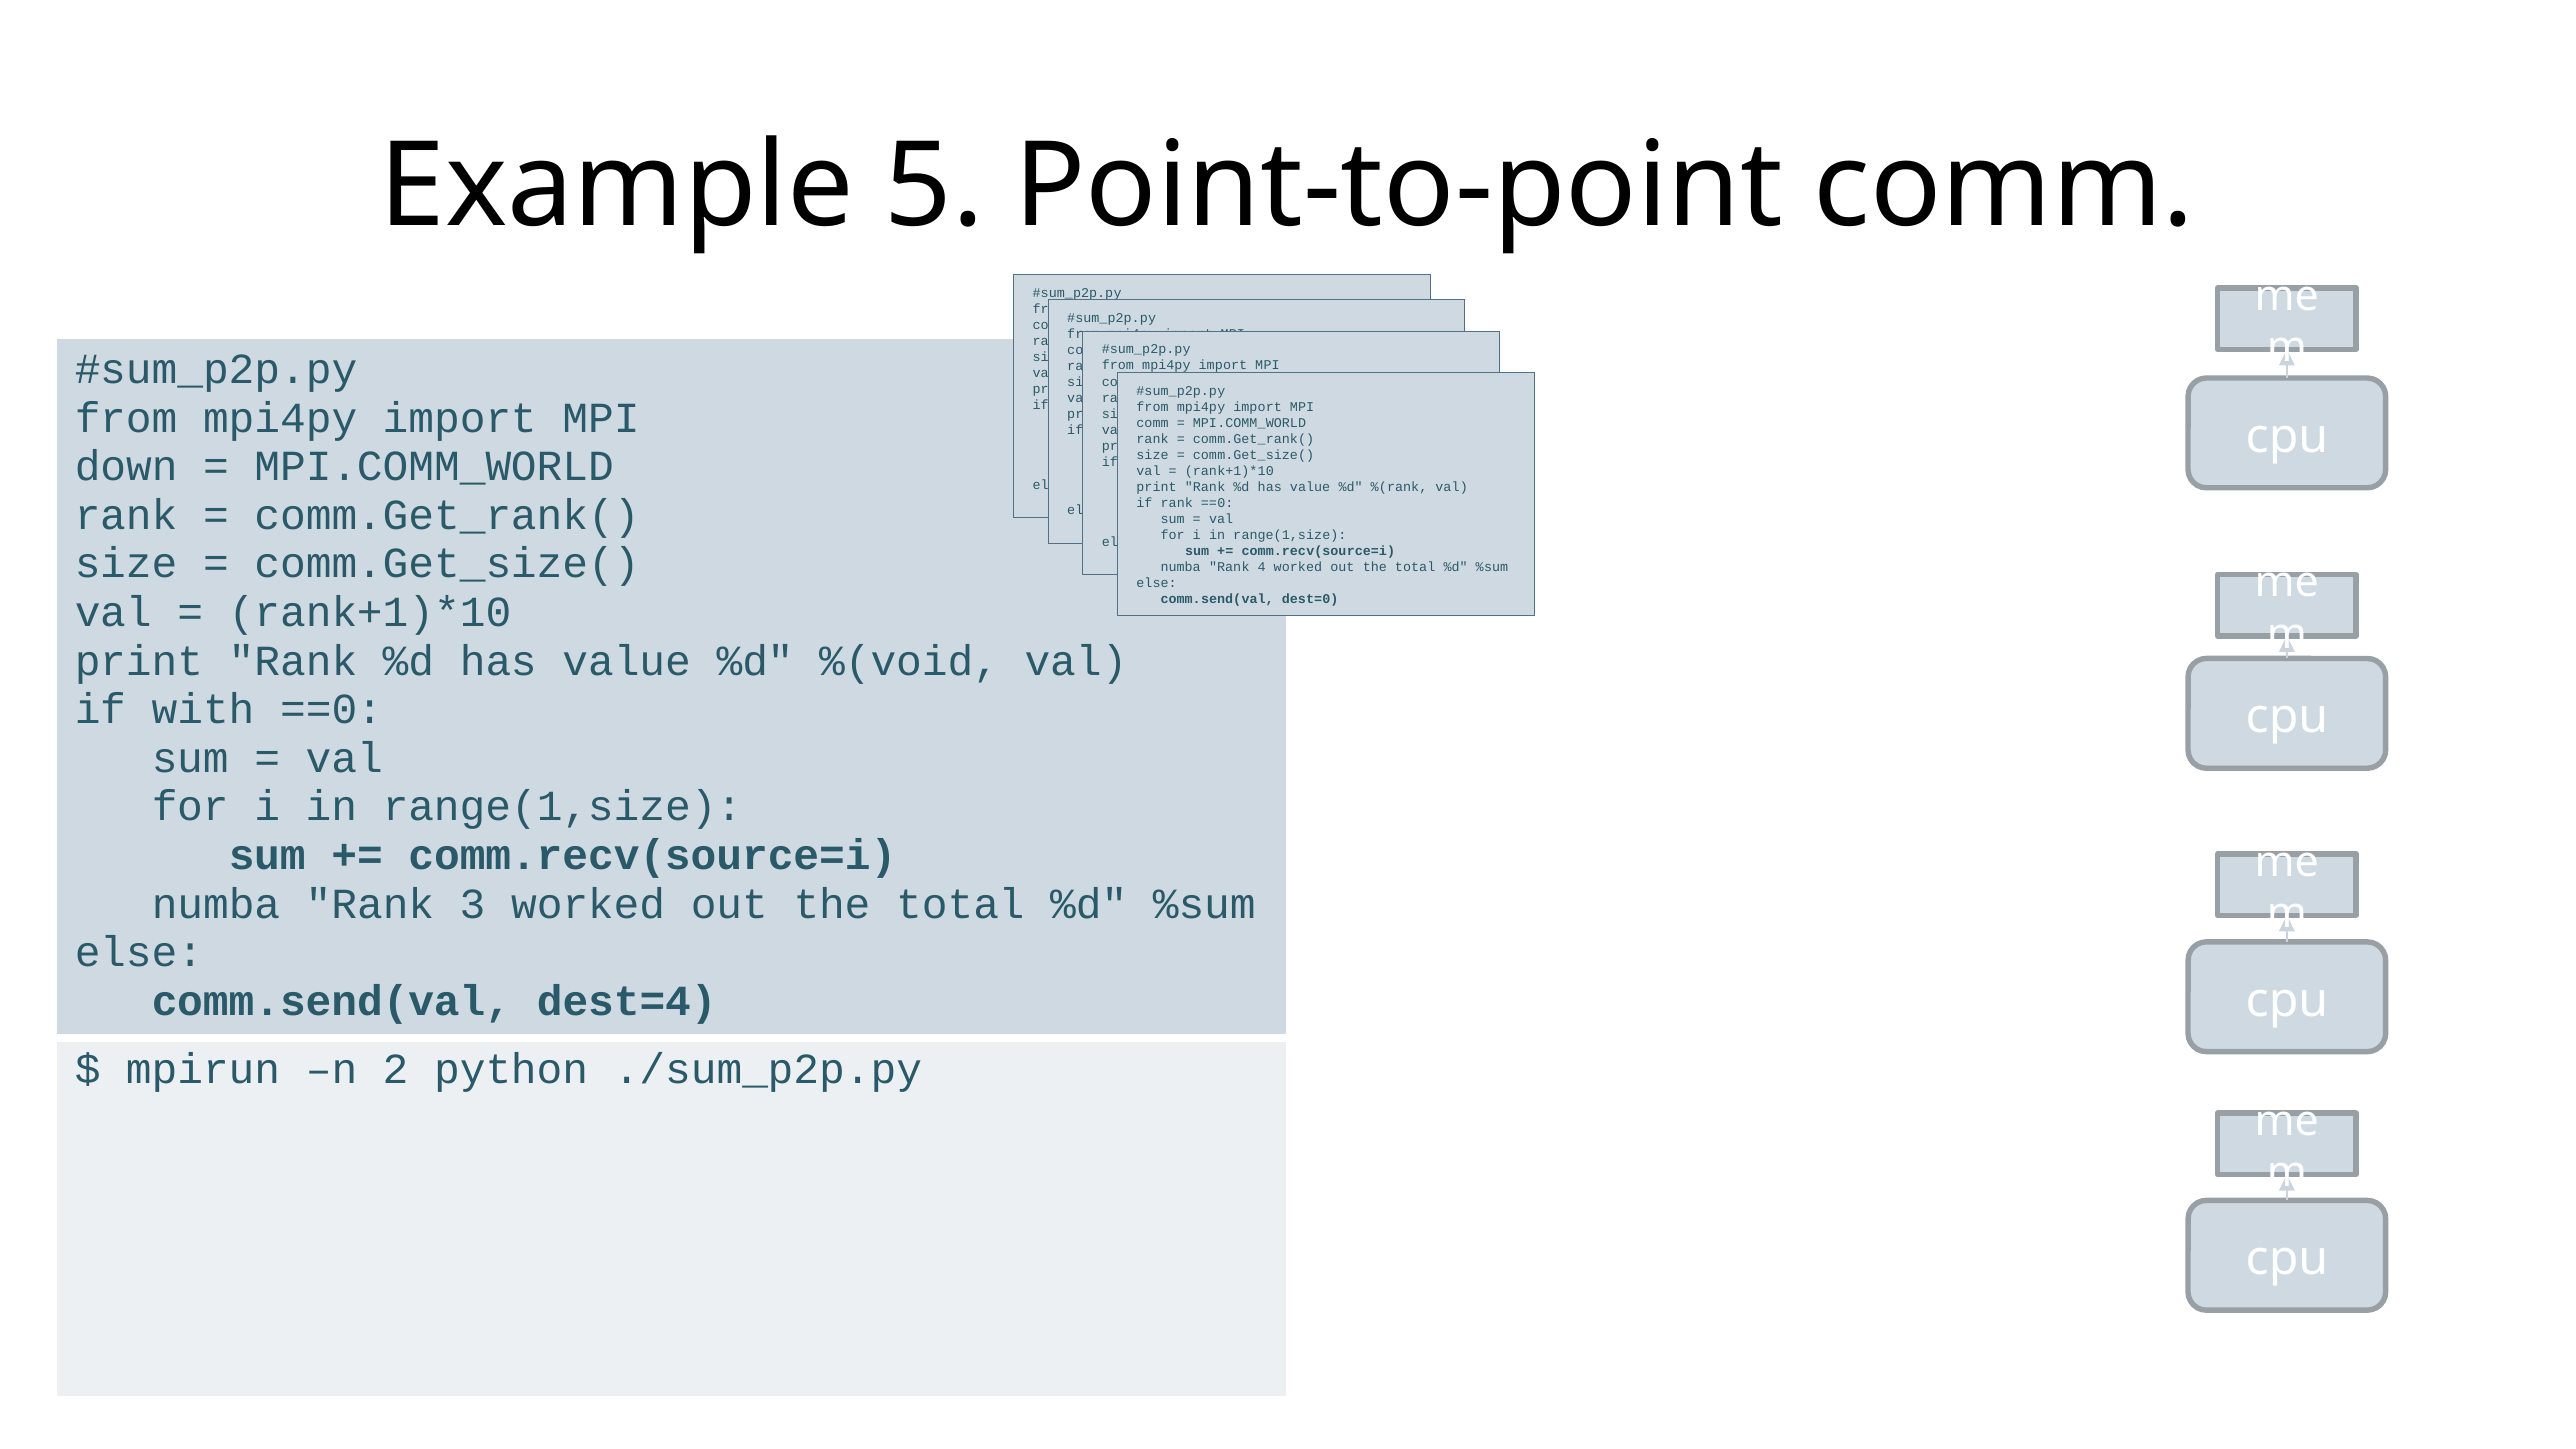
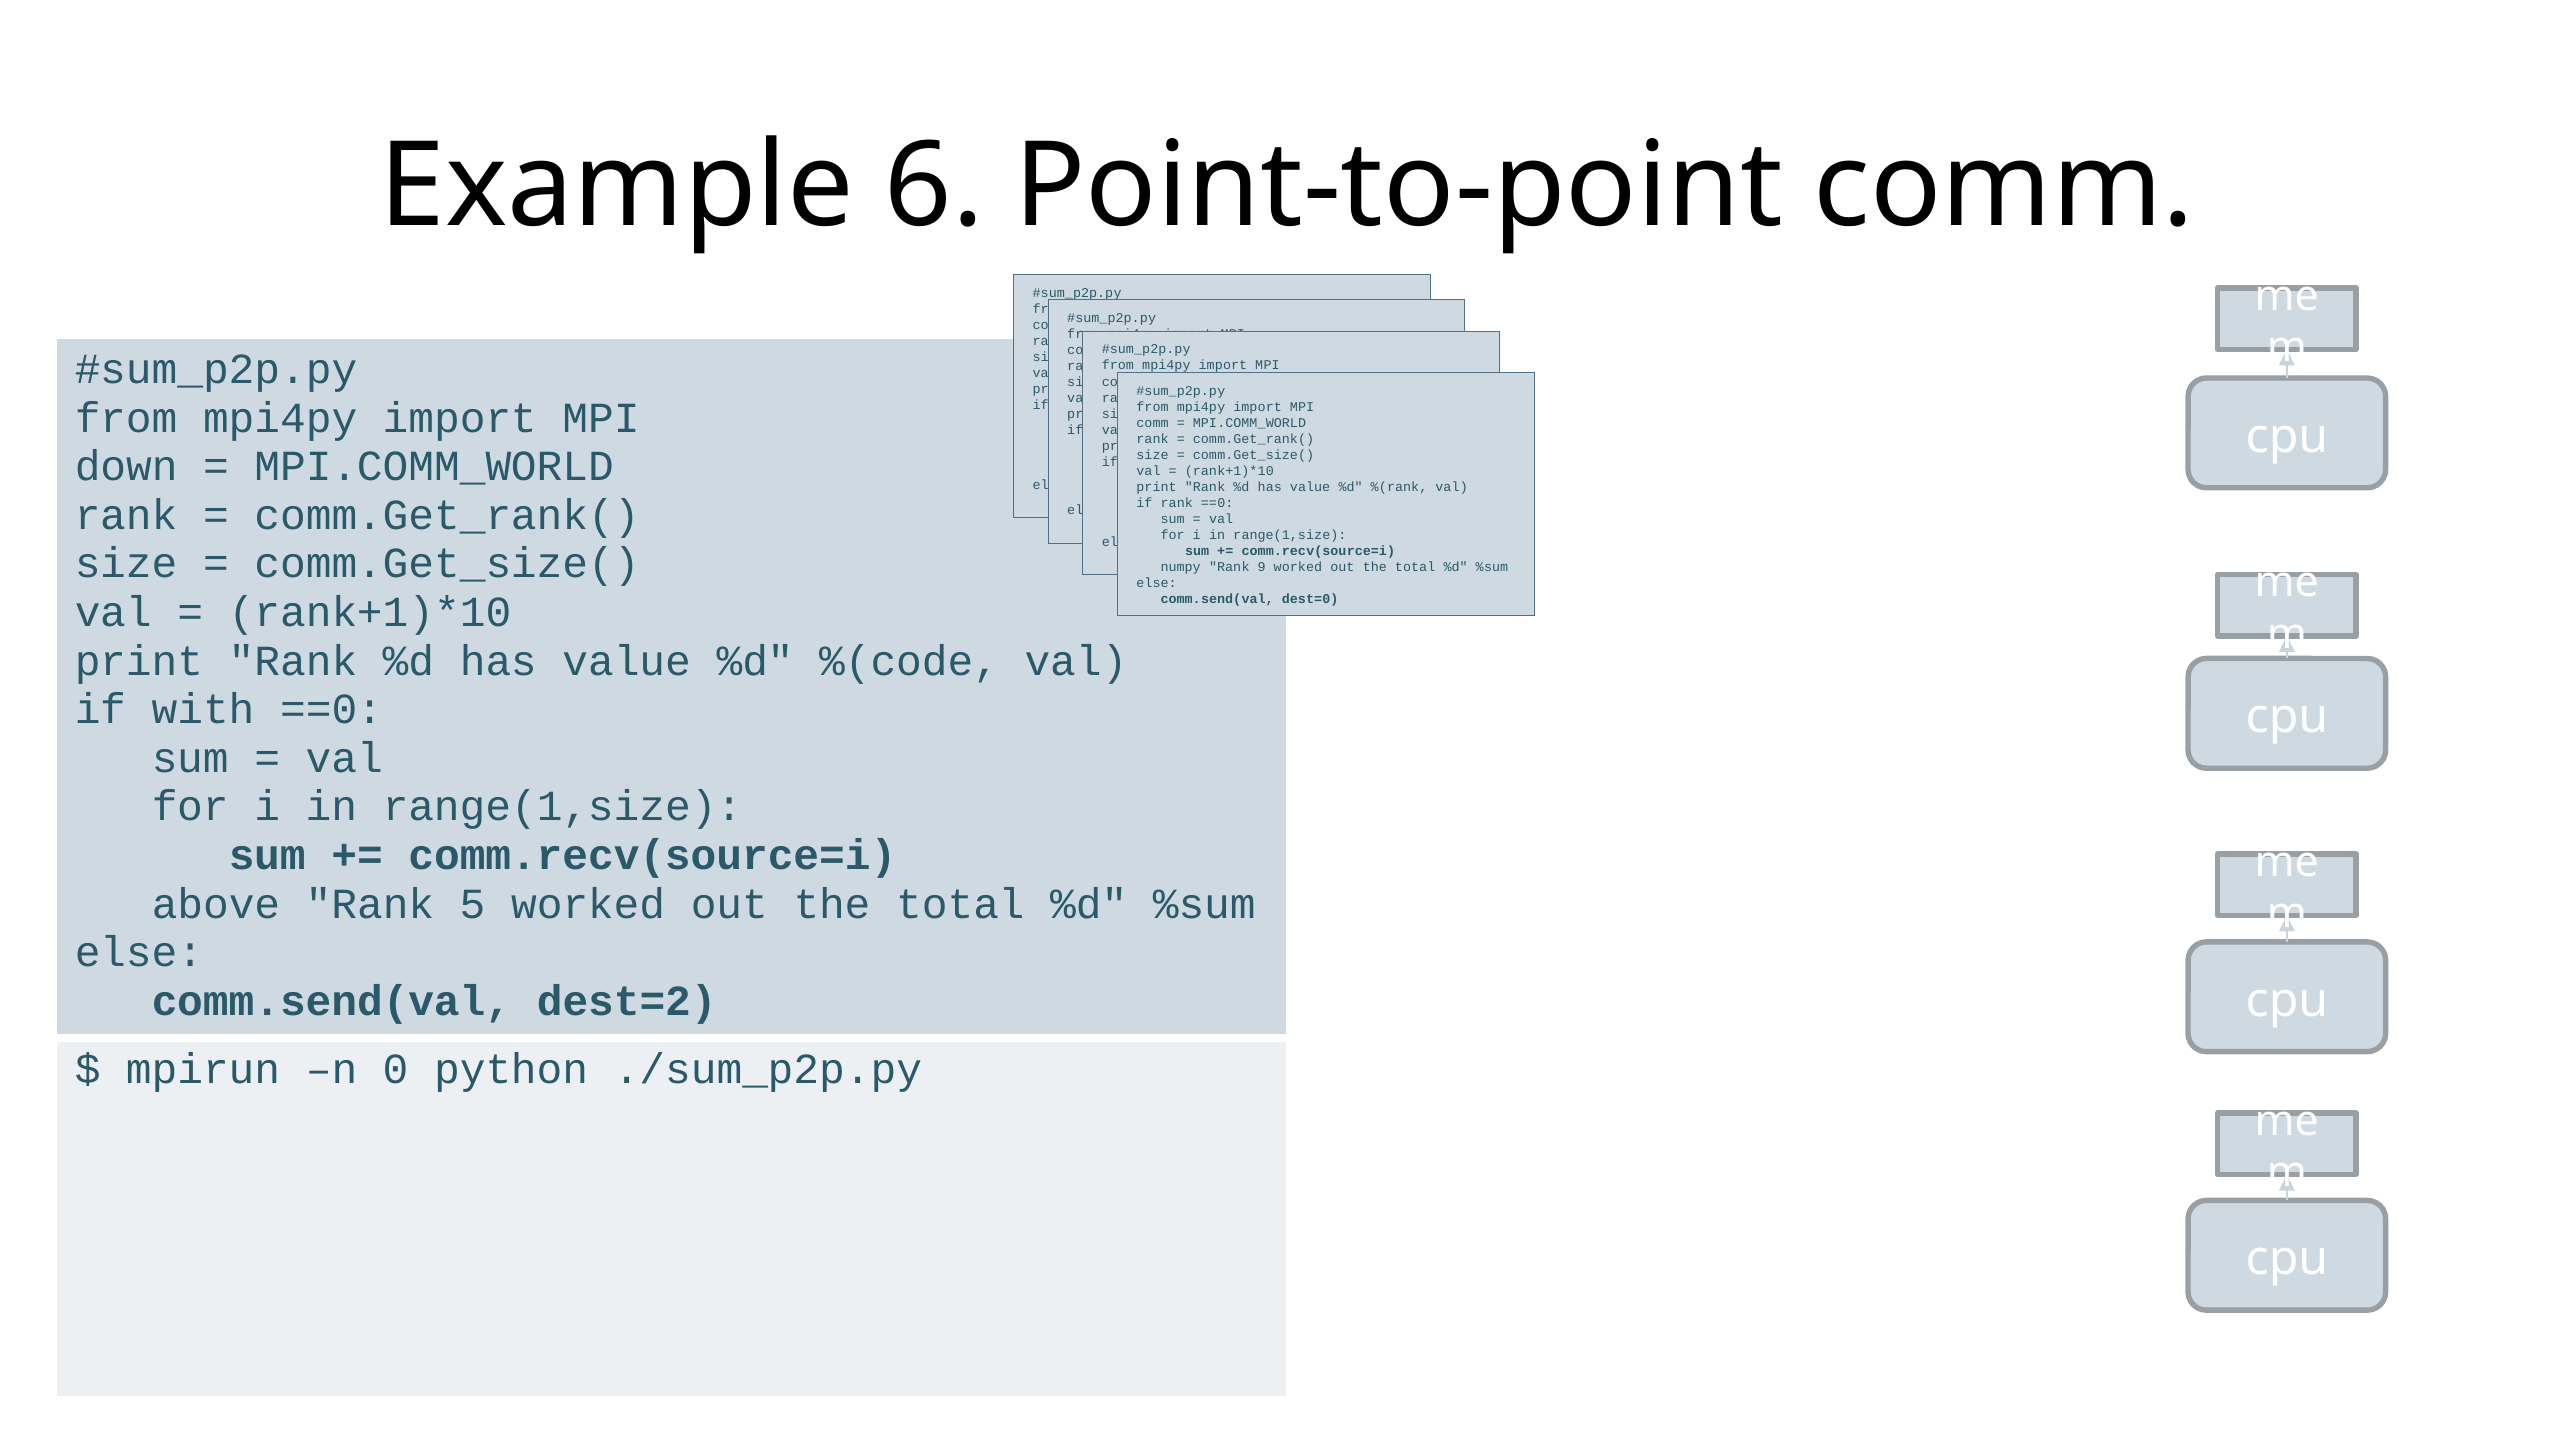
5: 5 -> 6 (934, 187)
numba: numba -> numpy (1181, 567)
4: 4 -> 9 (1262, 567)
%(void: %(void -> %(code (909, 661)
numba: numba -> above (216, 904)
3: 3 -> 5 (473, 904)
dest=4: dest=4 -> dest=2 (627, 1001)
n 2: 2 -> 0 (396, 1069)
